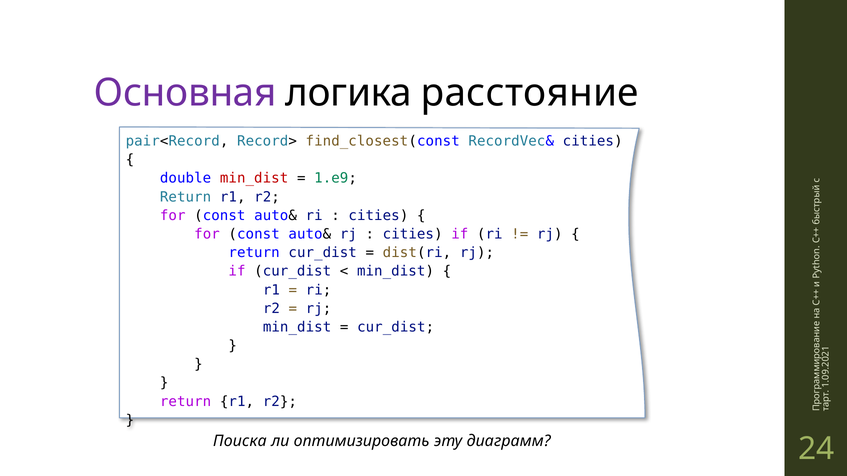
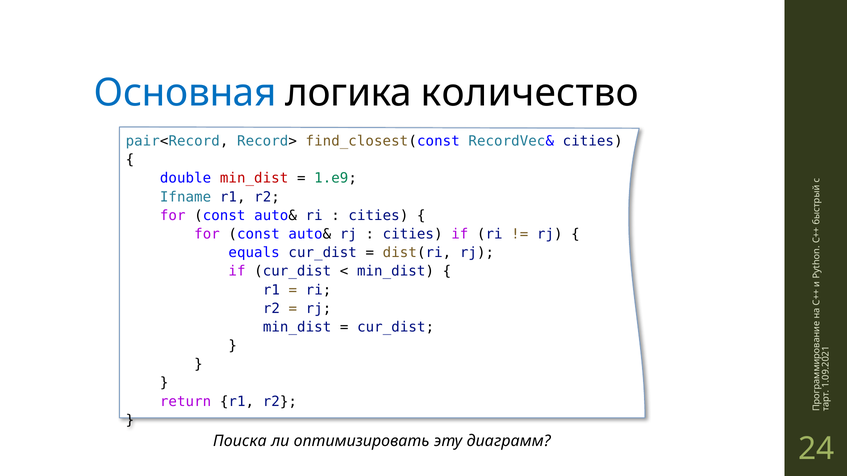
Основная colour: purple -> blue (185, 93)
расстояние: расстояние -> количество (530, 93)
Return: Return -> Ifname (186, 197)
return: return -> equals (254, 253)
